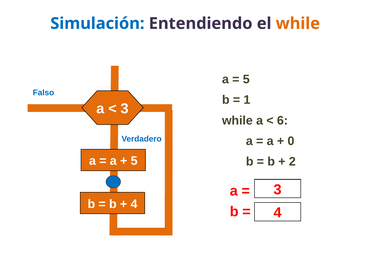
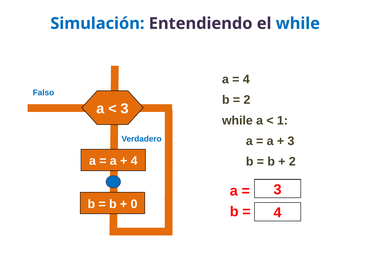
while colour: orange -> blue (298, 23)
5: 5 -> 4 (246, 79)
1: 1 -> 2 (247, 100)
6: 6 -> 1 (282, 120)
0: 0 -> 3 (291, 141)
5: 5 -> 4 (134, 161)
4: 4 -> 0 (134, 204)
